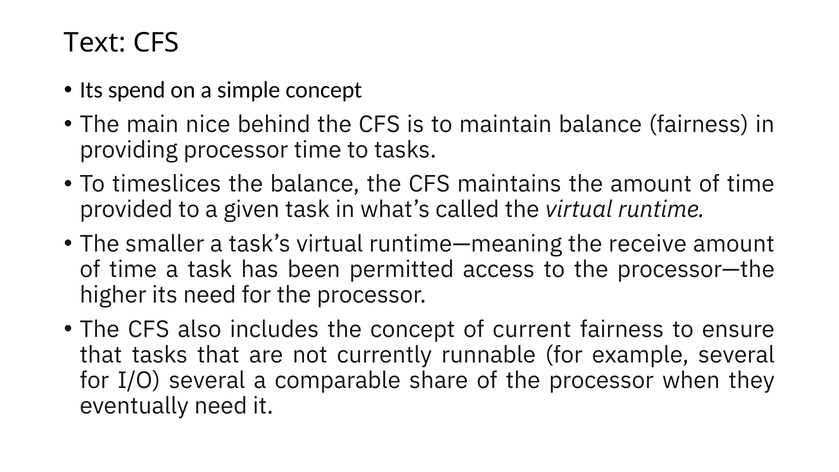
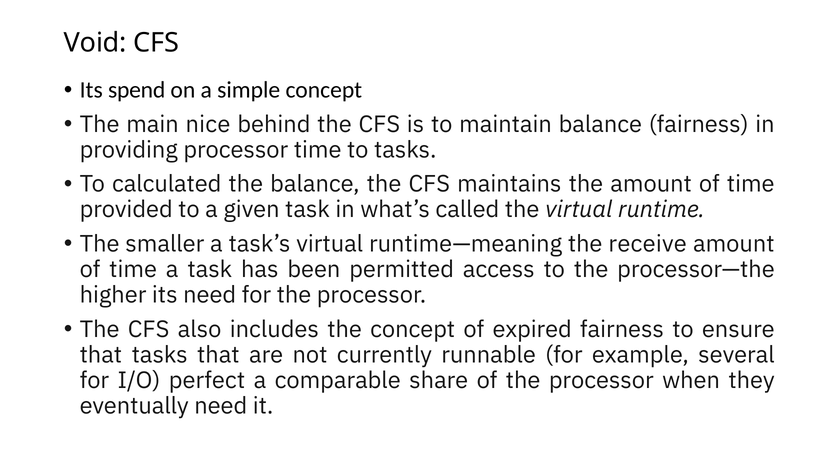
Text: Text -> Void (95, 43)
timeslices: timeslices -> calculated (167, 184)
current: current -> expired (532, 329)
I/O several: several -> perfect (207, 380)
